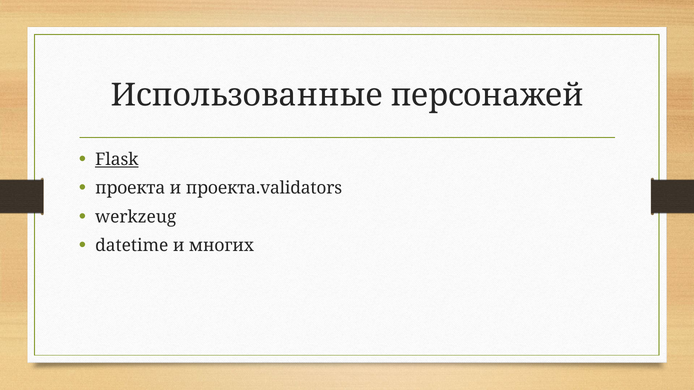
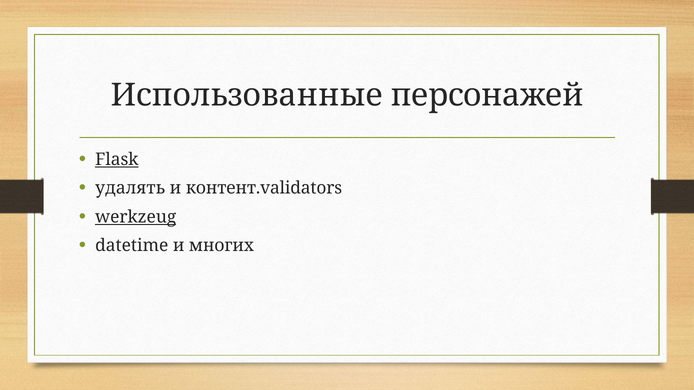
проекта: проекта -> удалять (130, 188)
проекта.validators: проекта.validators -> контент.validators (264, 188)
werkzeug underline: none -> present (136, 217)
